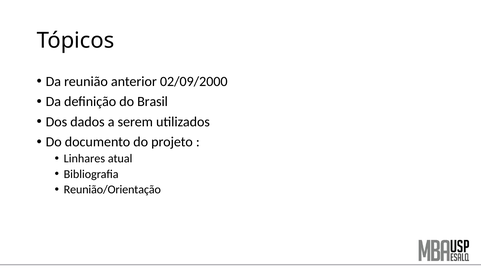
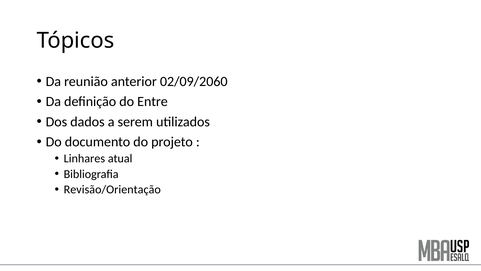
02/09/2000: 02/09/2000 -> 02/09/2060 (194, 81)
Brasil: Brasil -> Entre (153, 101)
Reunião/Orientação: Reunião/Orientação -> Revisão/Orientação (112, 189)
